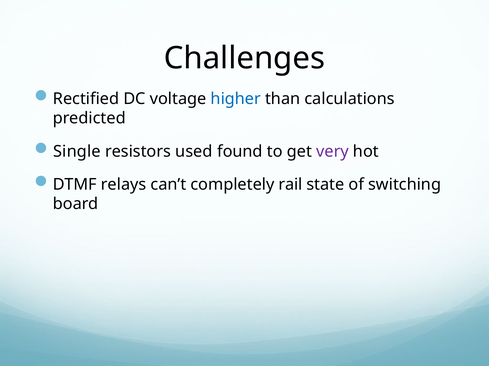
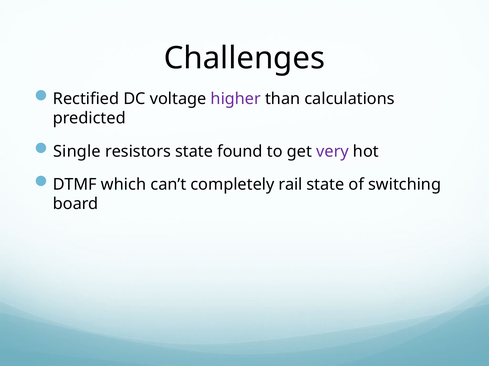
higher colour: blue -> purple (236, 99)
resistors used: used -> state (194, 152)
relays: relays -> which (124, 185)
